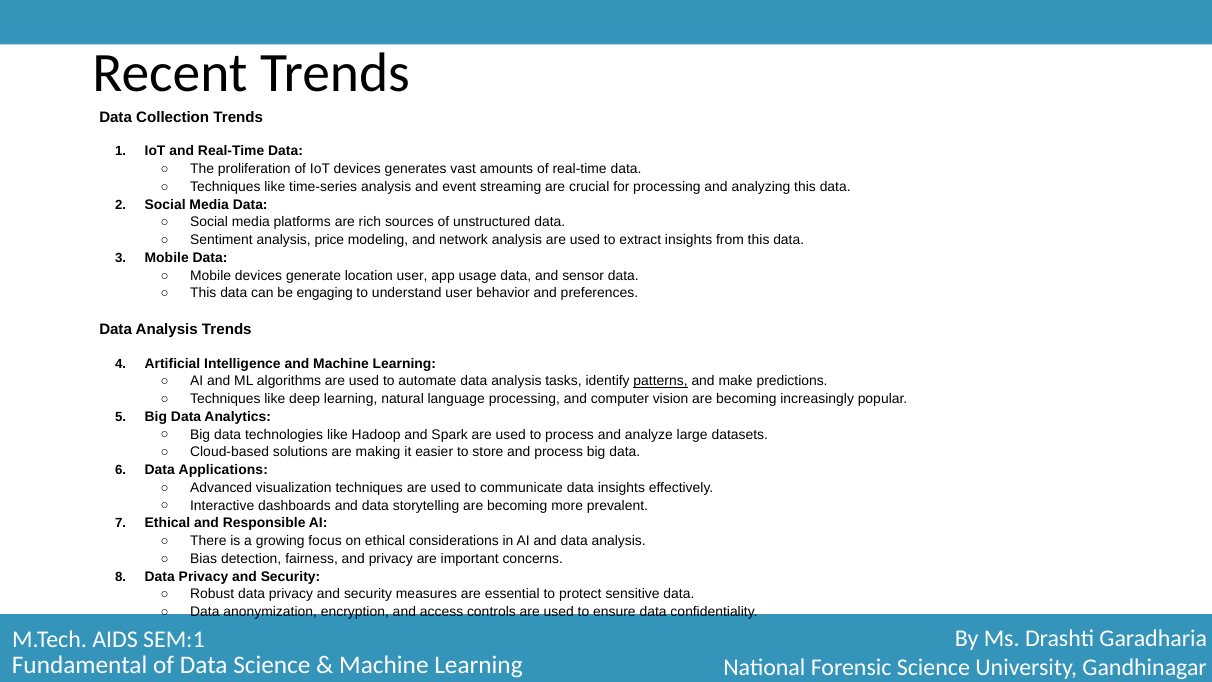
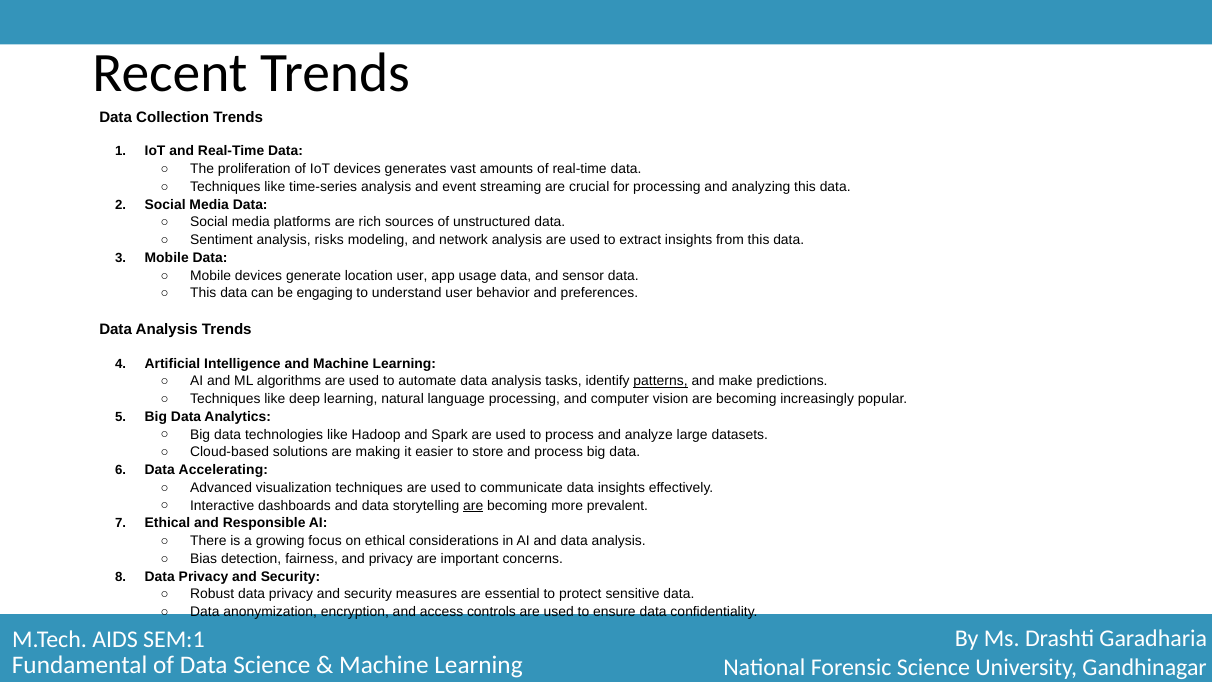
price: price -> risks (329, 240)
Applications: Applications -> Accelerating (223, 470)
are underline: none -> present (473, 505)
